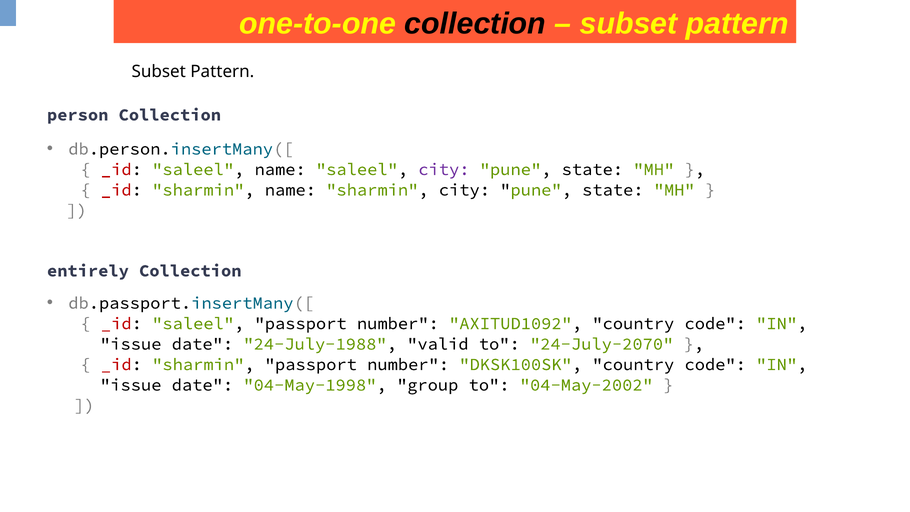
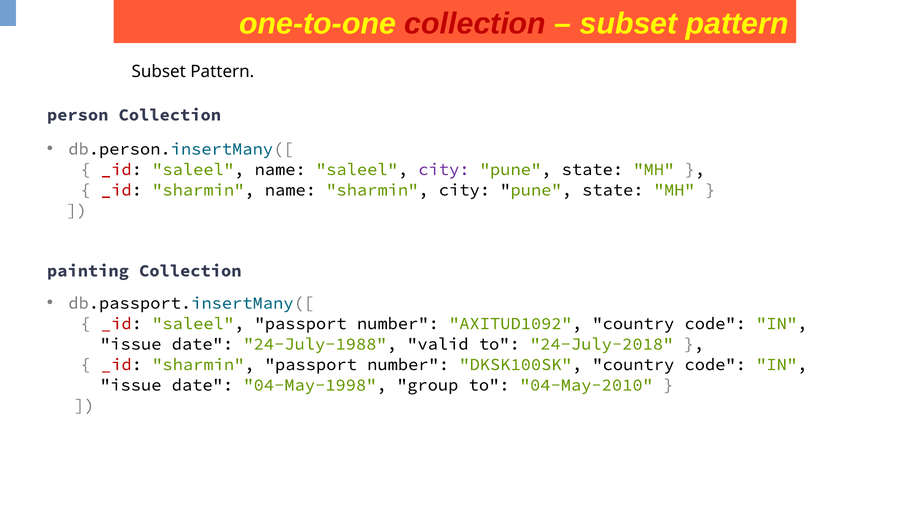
collection colour: black -> red (475, 24)
entirely: entirely -> painting (88, 271)
24-July-2070: 24-July-2070 -> 24-July-2018 (602, 344)
04-May-2002: 04-May-2002 -> 04-May-2010 (586, 385)
